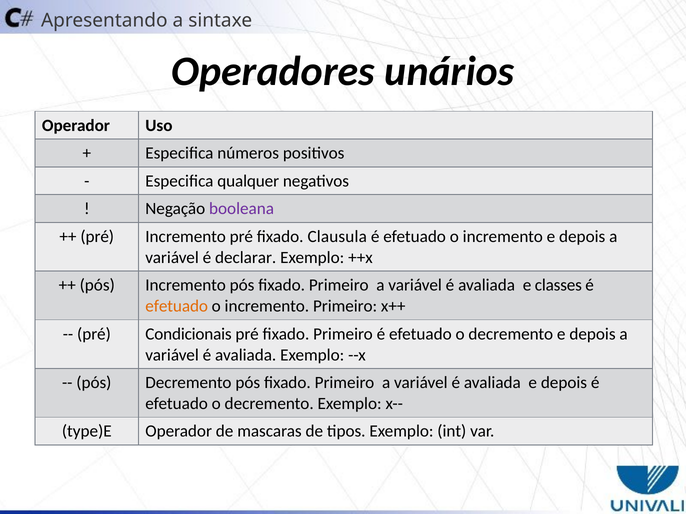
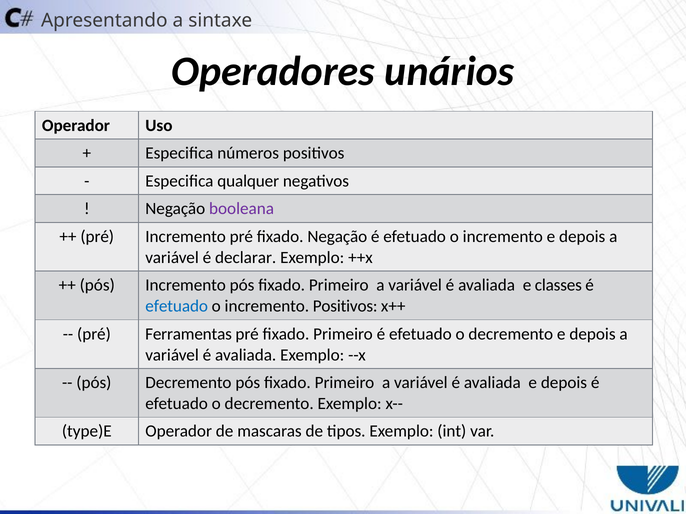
fixado Clausula: Clausula -> Negação (337, 237)
efetuado colour: orange -> blue (177, 306)
incremento Primeiro: Primeiro -> Positivos (345, 306)
Condicionais: Condicionais -> Ferramentas (189, 334)
